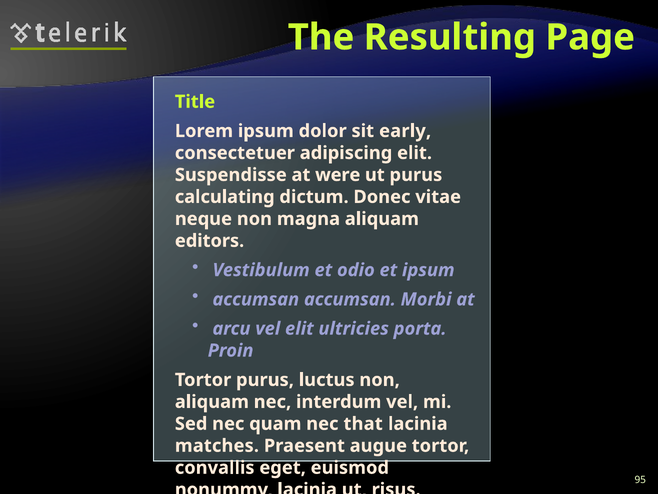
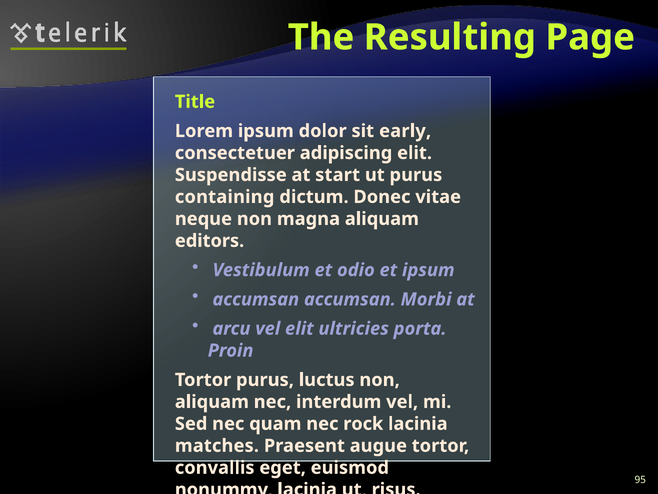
were: were -> start (338, 175)
calculating: calculating -> containing (225, 197)
that: that -> rock (363, 423)
